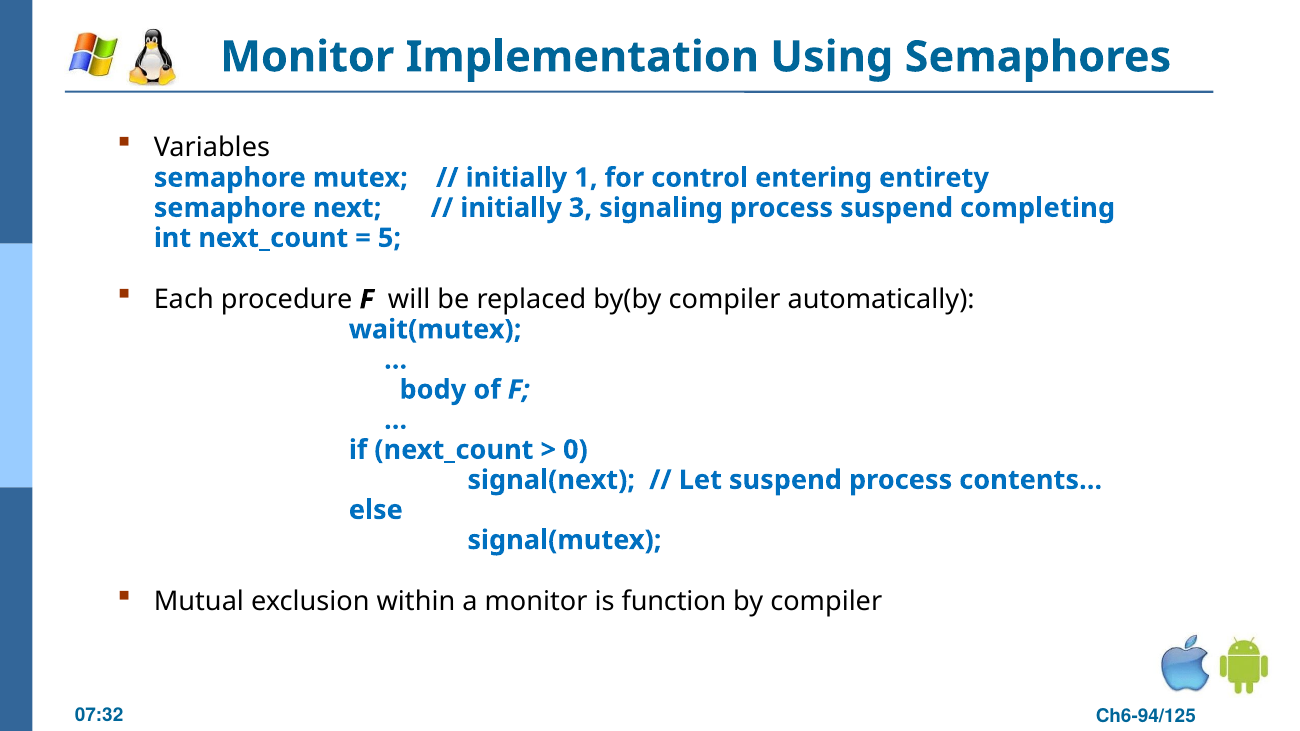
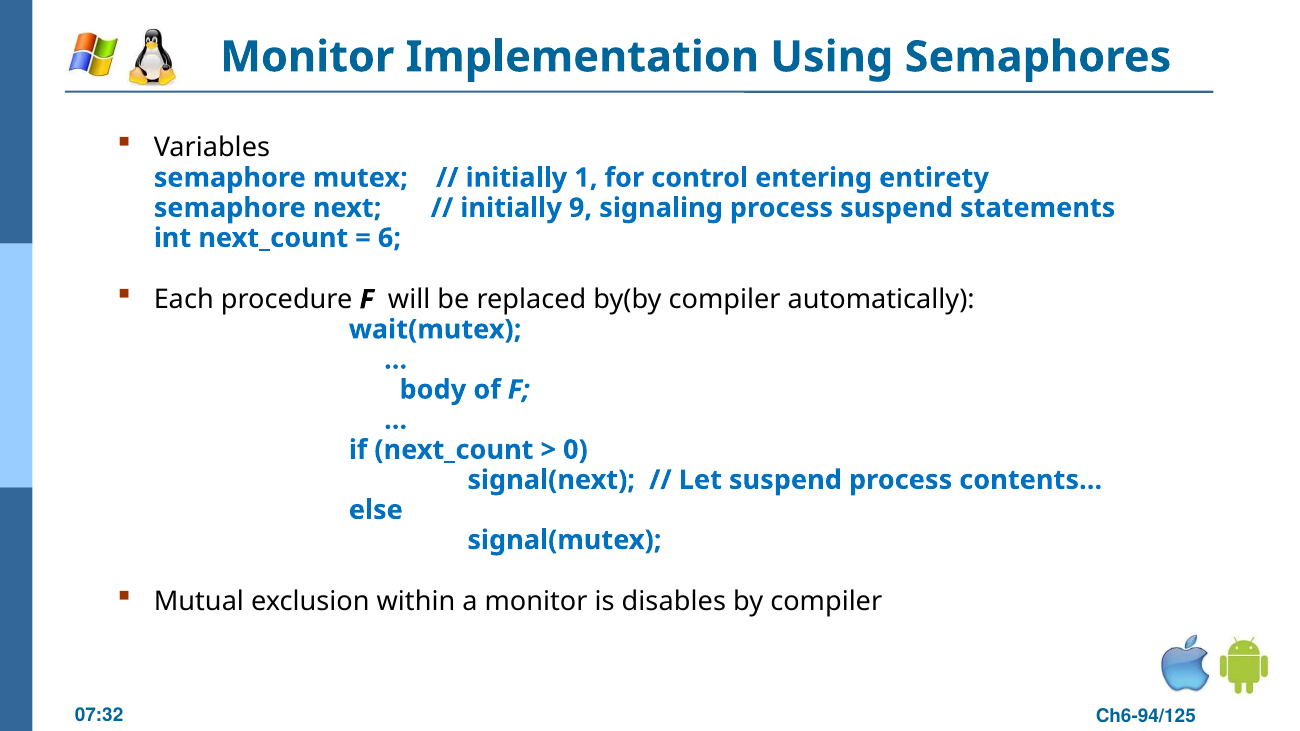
3: 3 -> 9 (580, 208)
completing: completing -> statements (1038, 208)
5: 5 -> 6 (389, 238)
function: function -> disables (674, 602)
